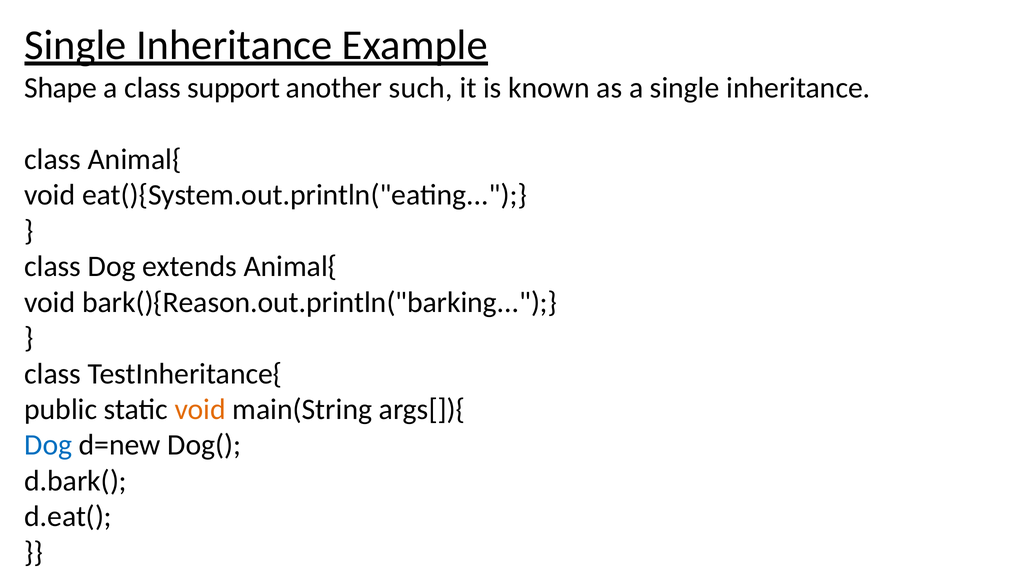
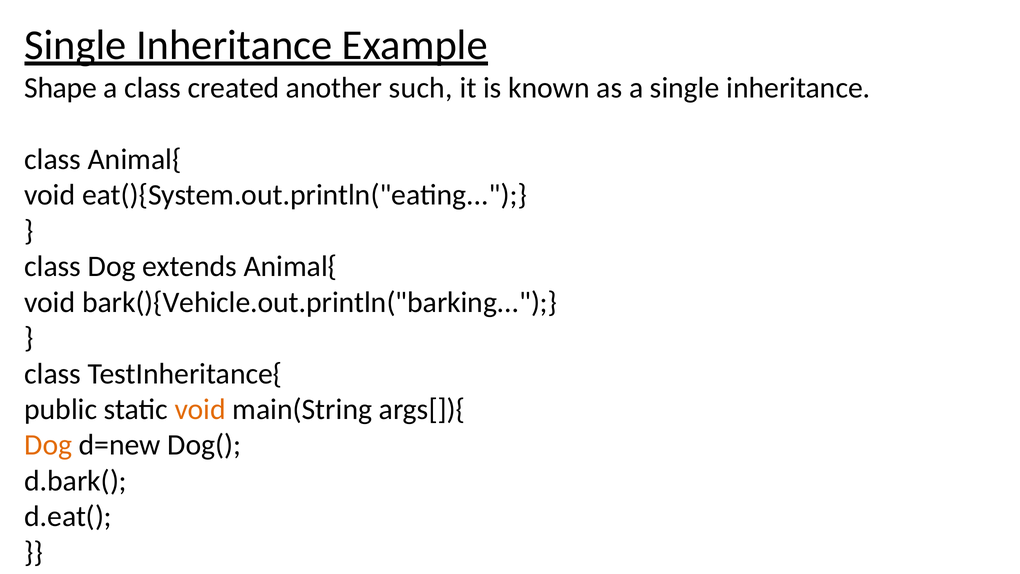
support: support -> created (234, 88)
bark(){Reason.out.println("barking: bark(){Reason.out.println("barking -> bark(){Vehicle.out.println("barking (320, 302)
Dog colour: blue -> orange (48, 445)
